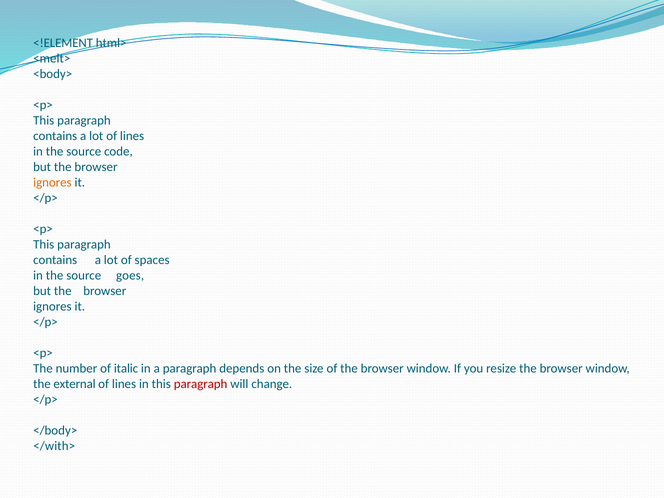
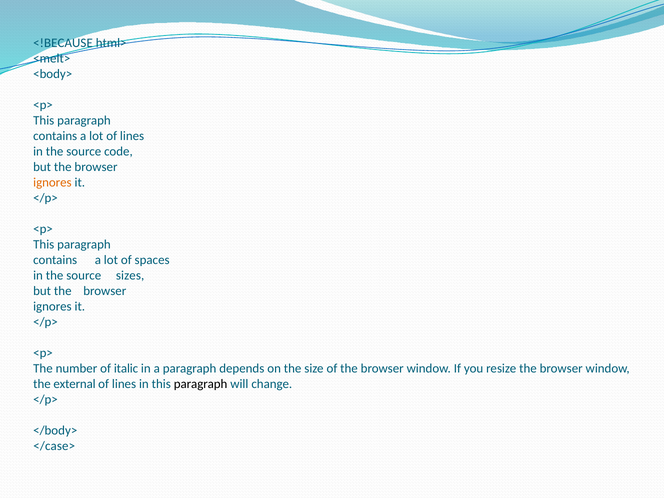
<!ELEMENT: <!ELEMENT -> <!BECAUSE (63, 43)
goes: goes -> sizes (130, 276)
paragraph colour: red -> black (201, 384)
</with>: </with> -> </case> (54, 446)
